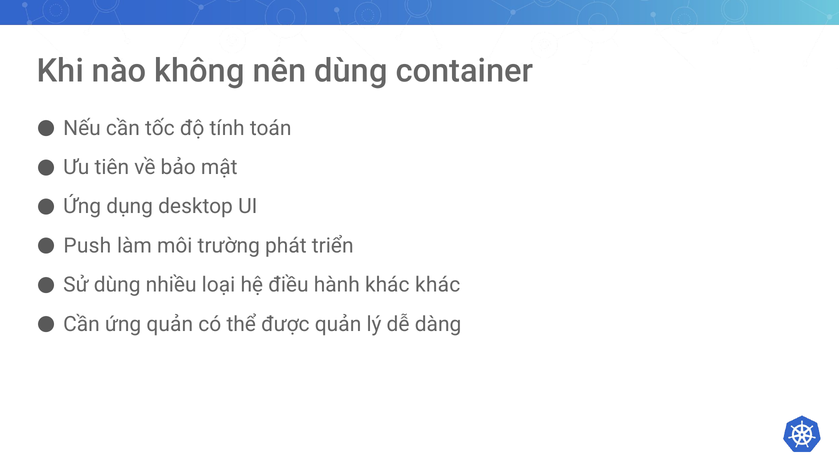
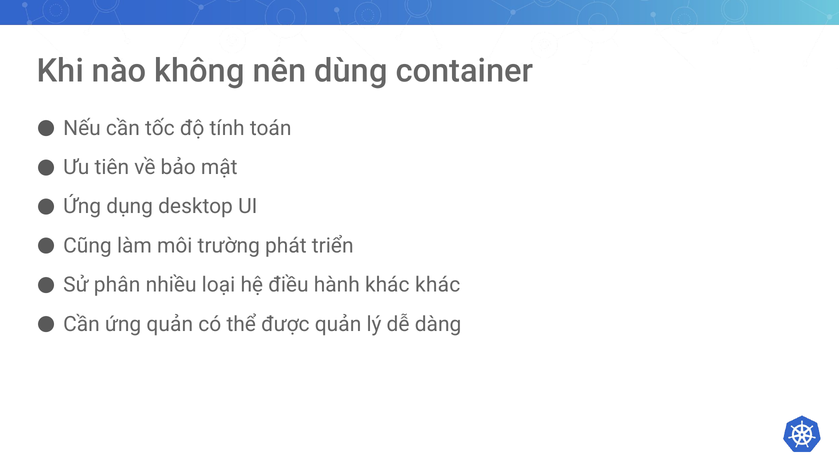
Push: Push -> Cũng (87, 246)
Sử dùng: dùng -> phân (117, 285)
